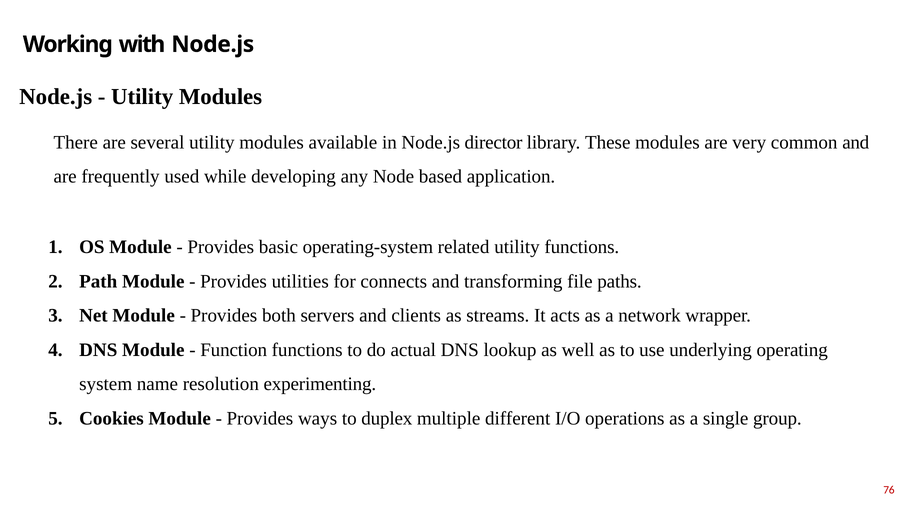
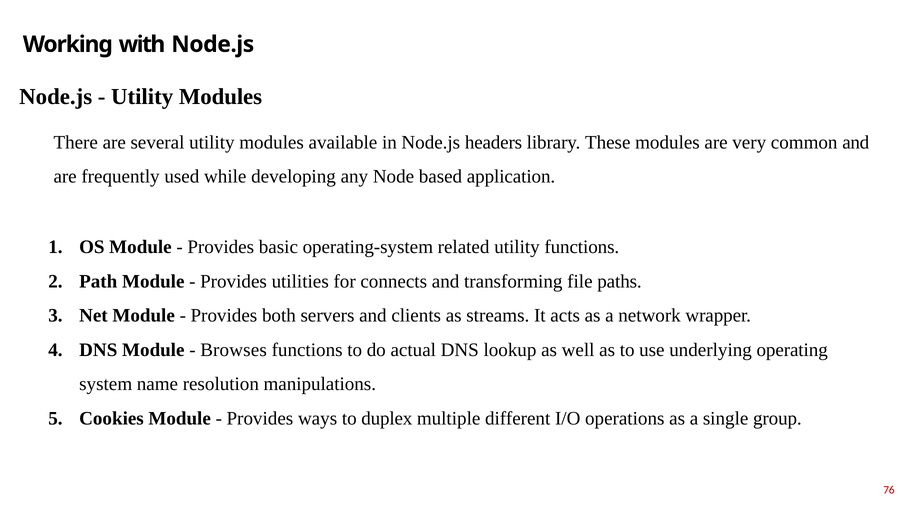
director: director -> headers (494, 142)
Function: Function -> Browses (234, 350)
experimenting: experimenting -> manipulations (320, 384)
